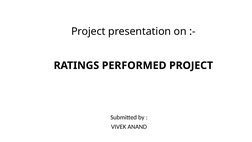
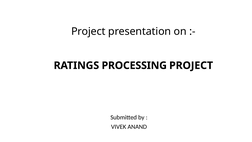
PERFORMED: PERFORMED -> PROCESSING (134, 65)
